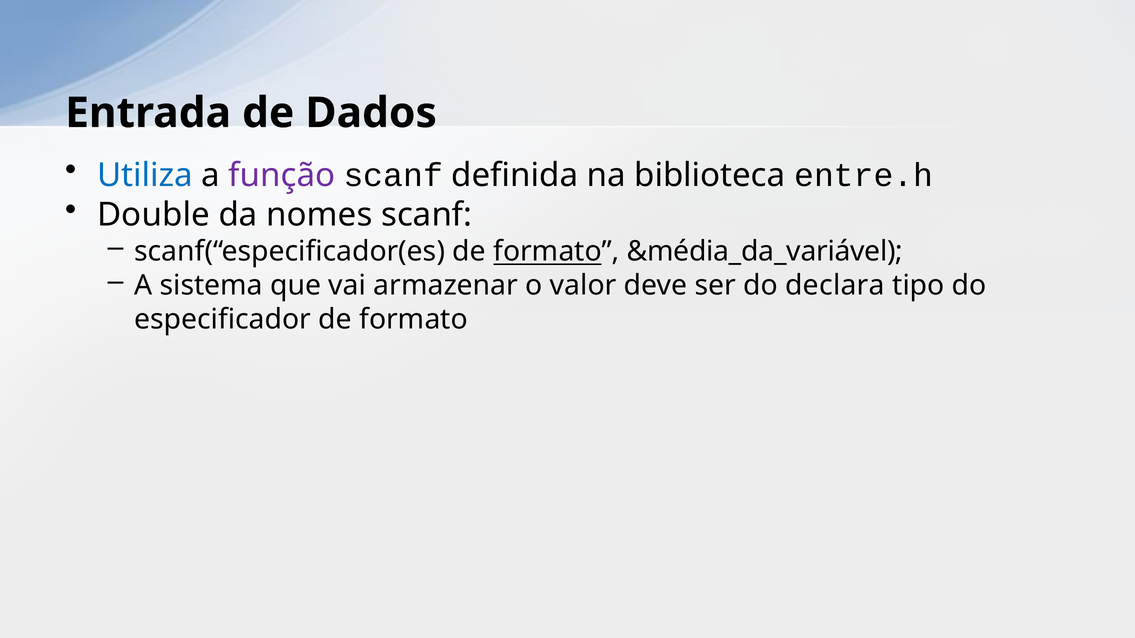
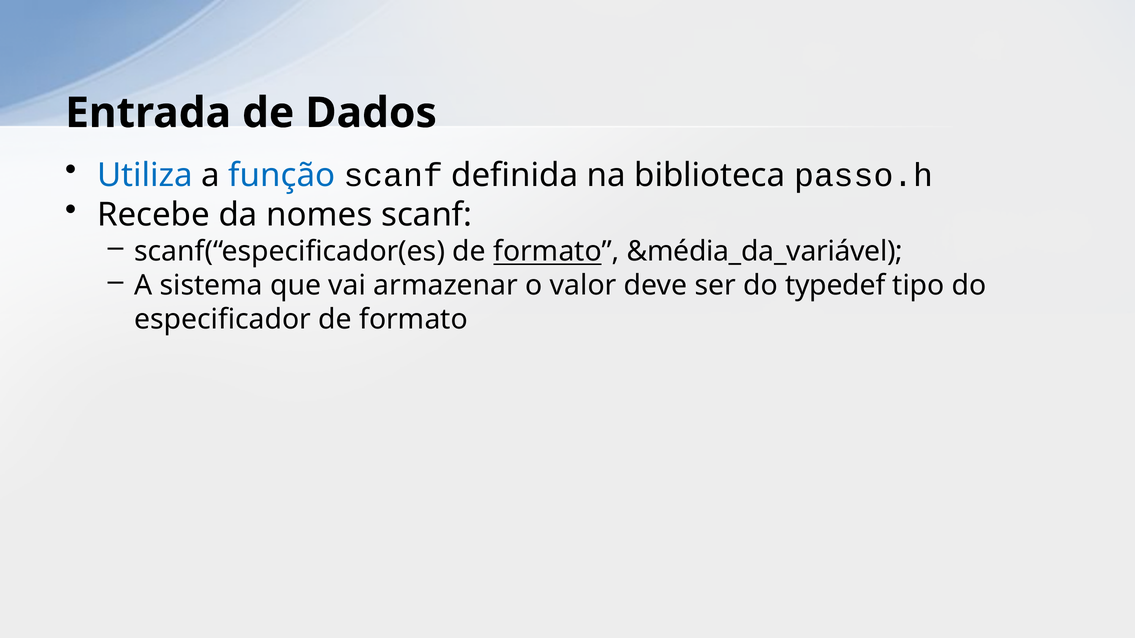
função colour: purple -> blue (282, 175)
entre.h: entre.h -> passo.h (864, 175)
Double: Double -> Recebe (154, 215)
declara: declara -> typedef (835, 286)
